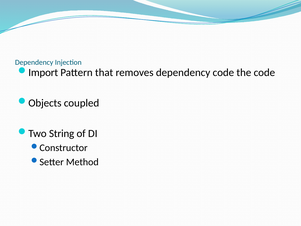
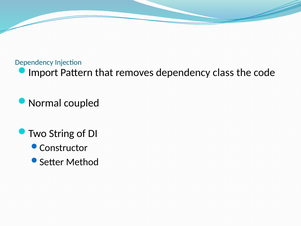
dependency code: code -> class (223, 72)
Objects: Objects -> Normal (45, 103)
